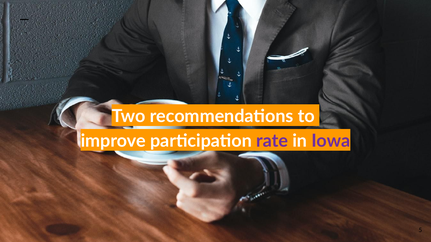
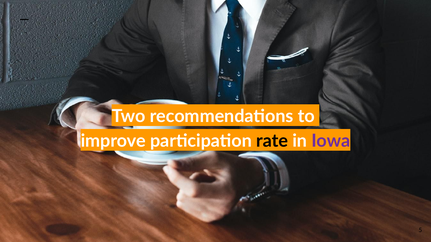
rate colour: purple -> black (272, 141)
